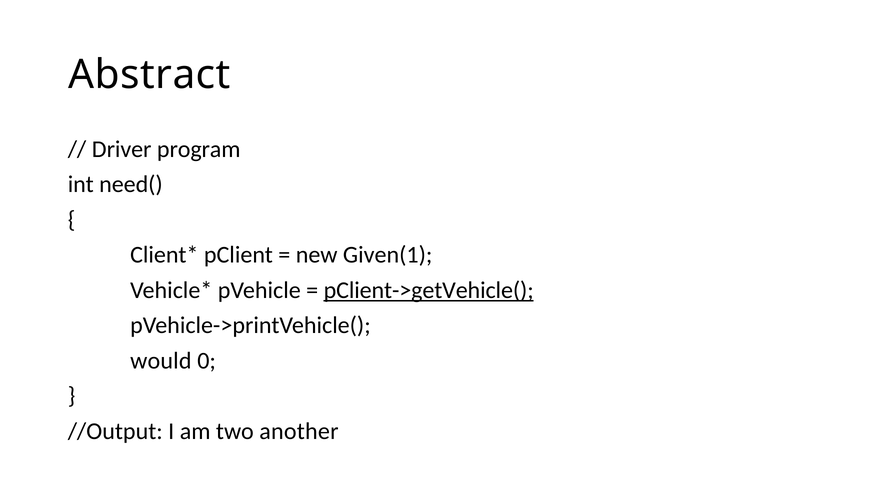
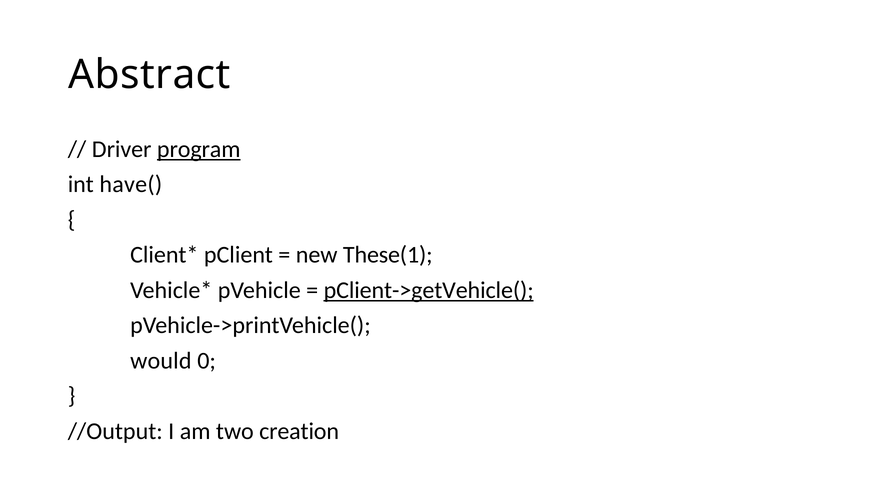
program underline: none -> present (199, 149)
need(: need( -> have( (131, 185)
Given(1: Given(1 -> These(1 (388, 255)
another: another -> creation (299, 431)
